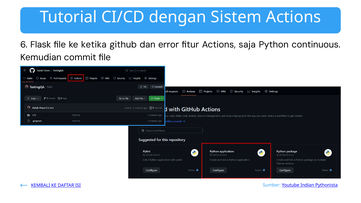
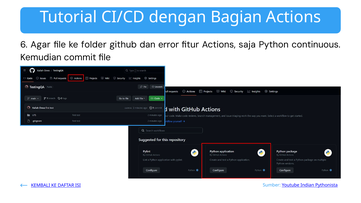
Sistem: Sistem -> Bagian (236, 17)
Flask: Flask -> Agar (41, 45)
ketika: ketika -> folder (94, 45)
